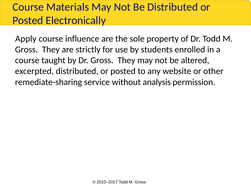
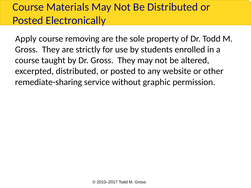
influence: influence -> removing (82, 39)
analysis: analysis -> graphic (157, 82)
